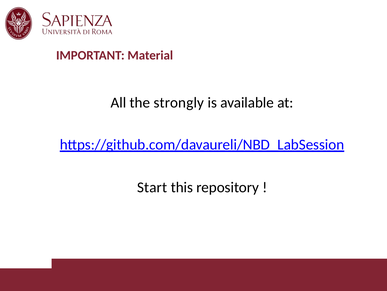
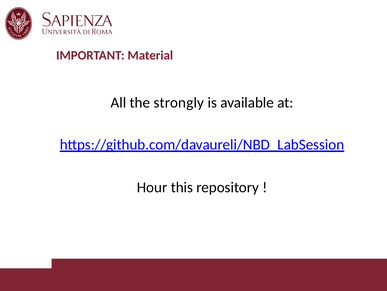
Start: Start -> Hour (152, 187)
